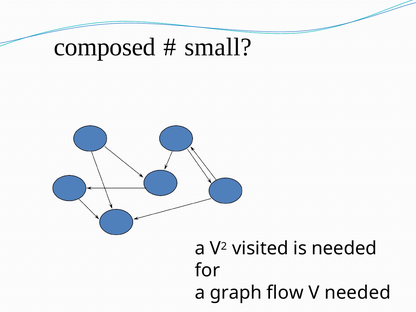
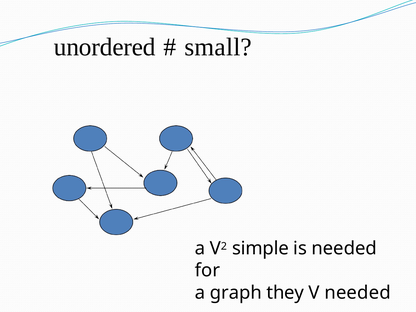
composed: composed -> unordered (105, 47)
visited: visited -> simple (261, 248)
flow: flow -> they (285, 293)
